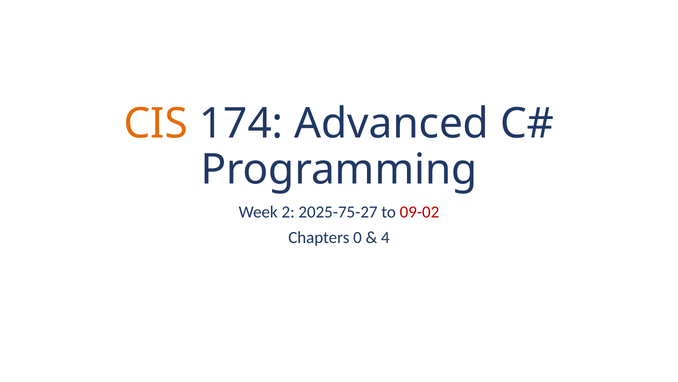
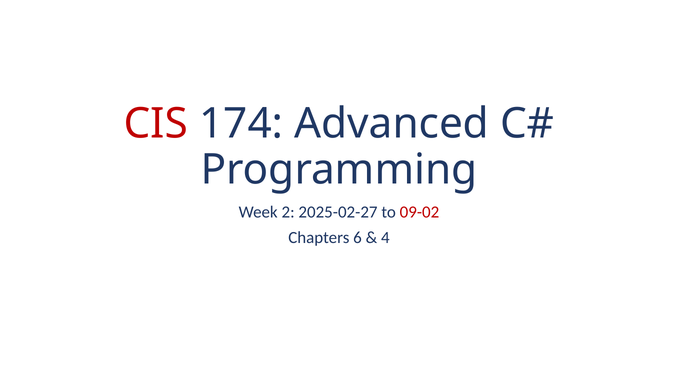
CIS colour: orange -> red (156, 124)
2025-75-27: 2025-75-27 -> 2025-02-27 (338, 212)
0: 0 -> 6 (357, 237)
